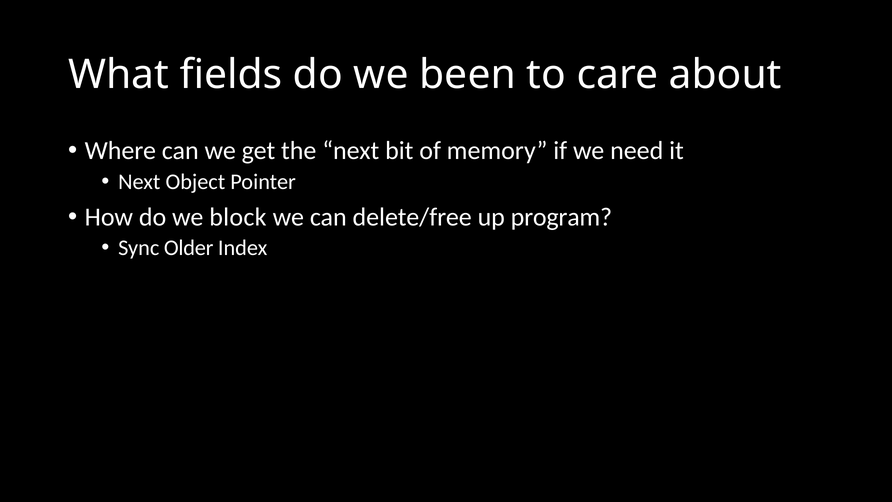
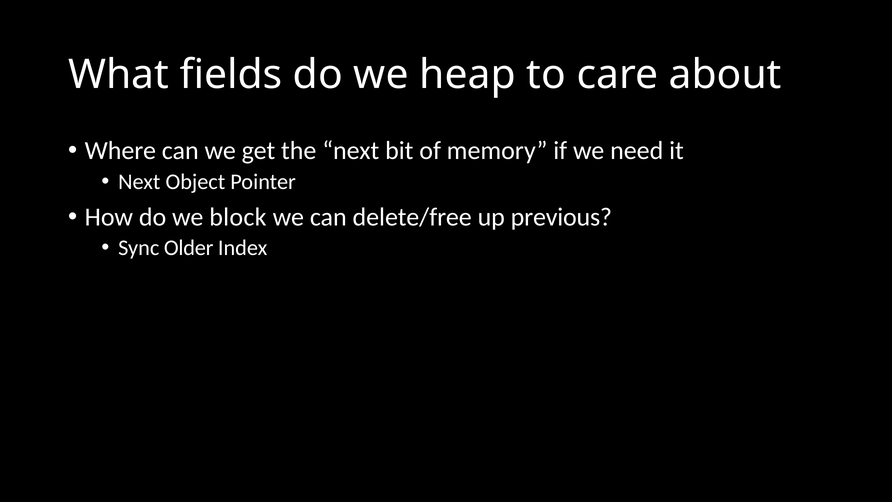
been: been -> heap (468, 75)
program: program -> previous (561, 217)
